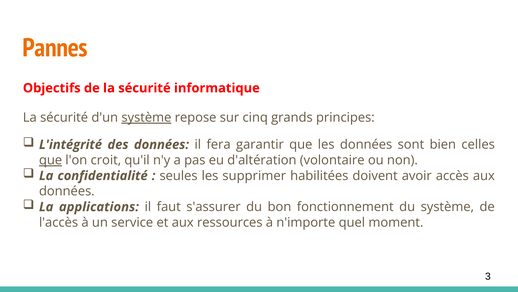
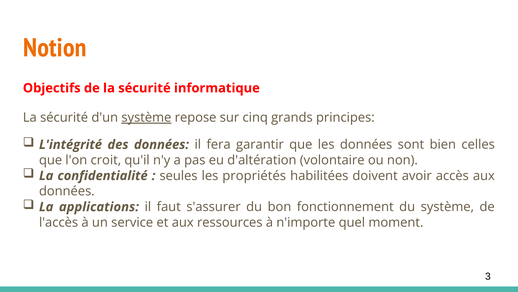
Pannes: Pannes -> Notion (55, 48)
que underline: present -> none (51, 160)
supprimer: supprimer -> propriétés (254, 175)
